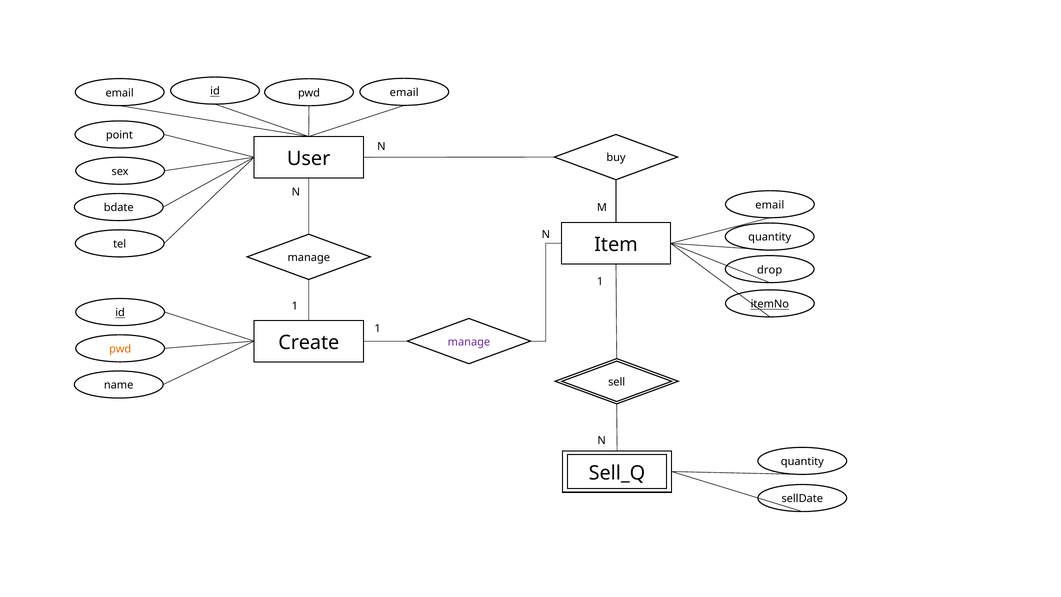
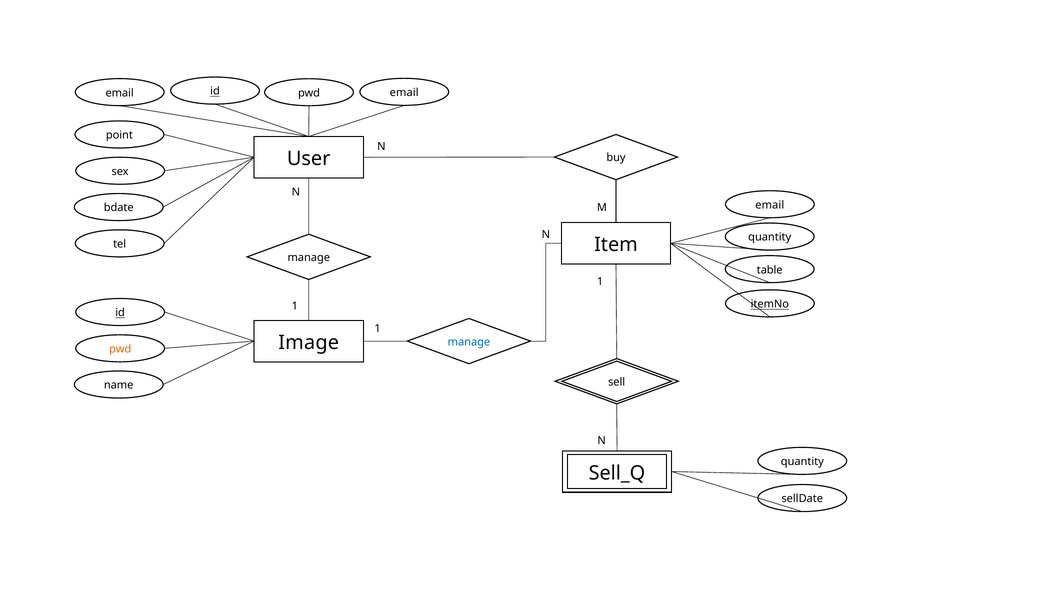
drop: drop -> table (770, 270)
Create: Create -> Image (309, 342)
manage colour: purple -> blue (469, 342)
